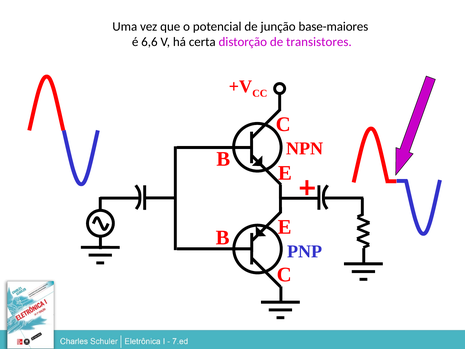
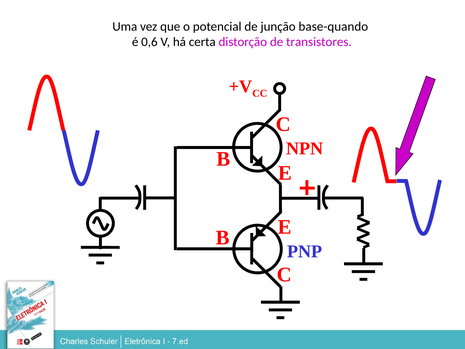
base-maiores: base-maiores -> base-quando (333, 26)
6,6: 6,6 -> 0,6 (149, 42)
